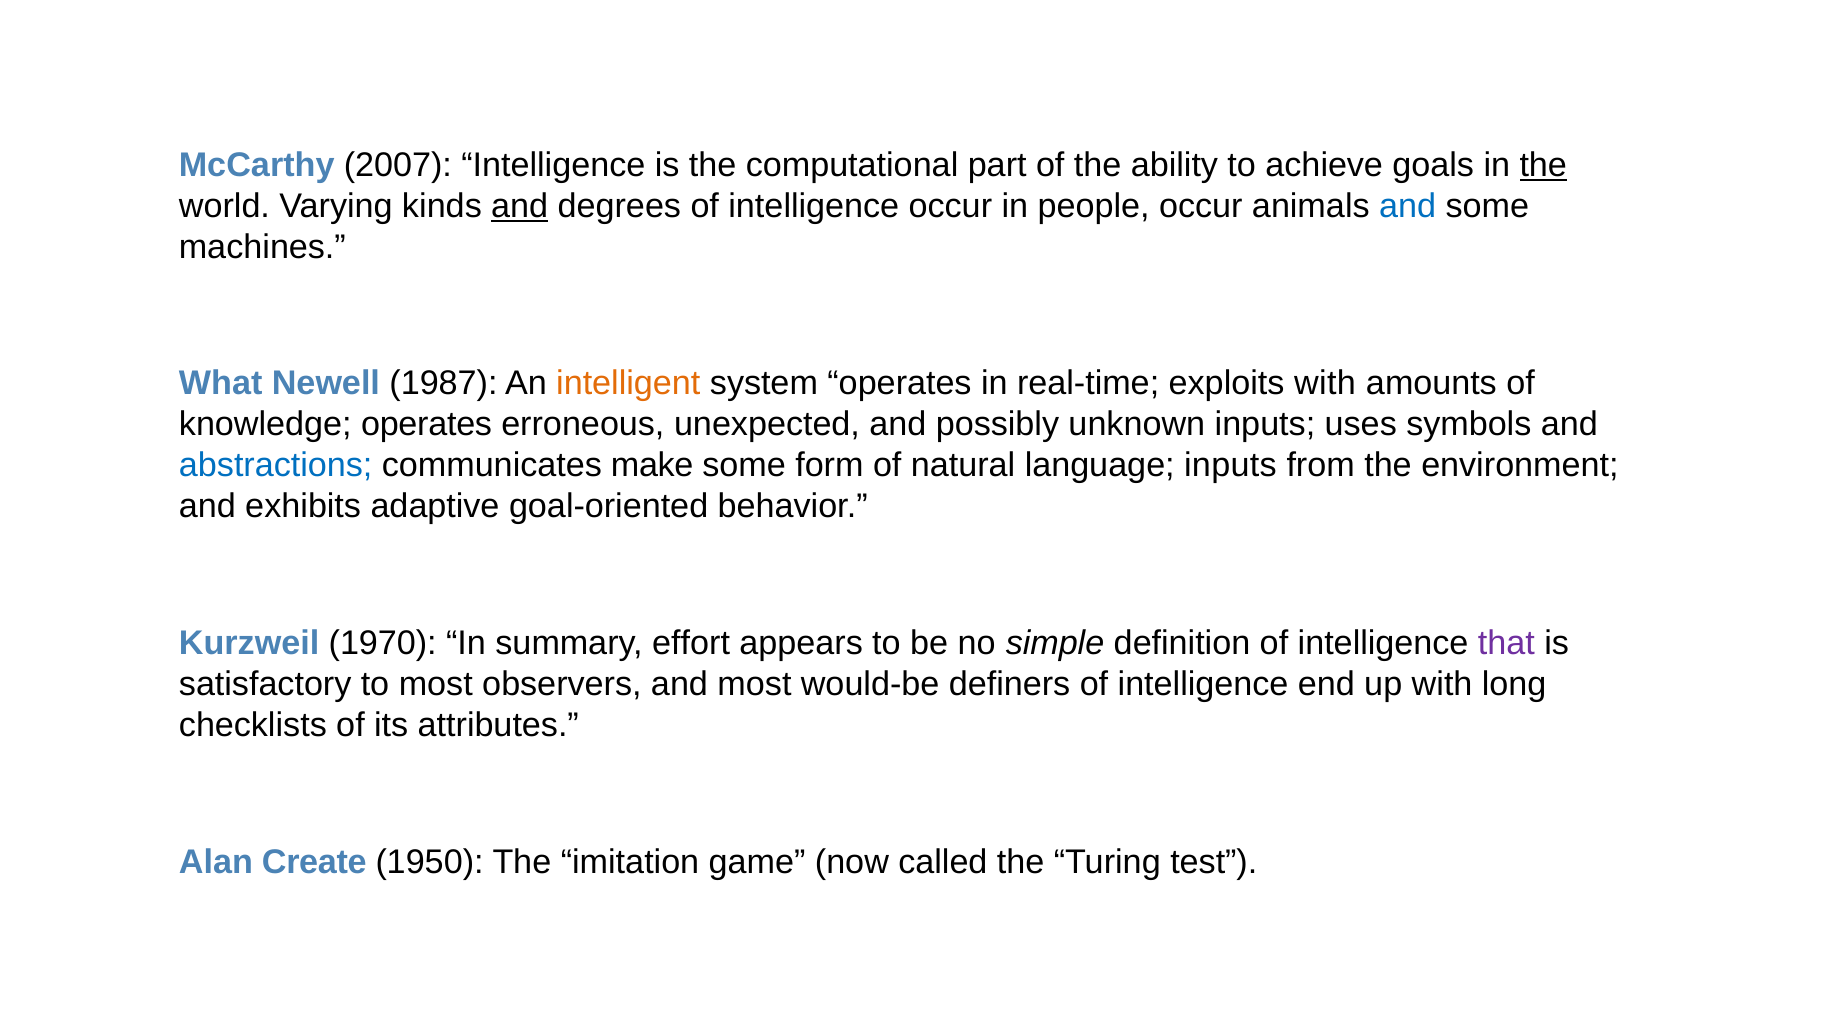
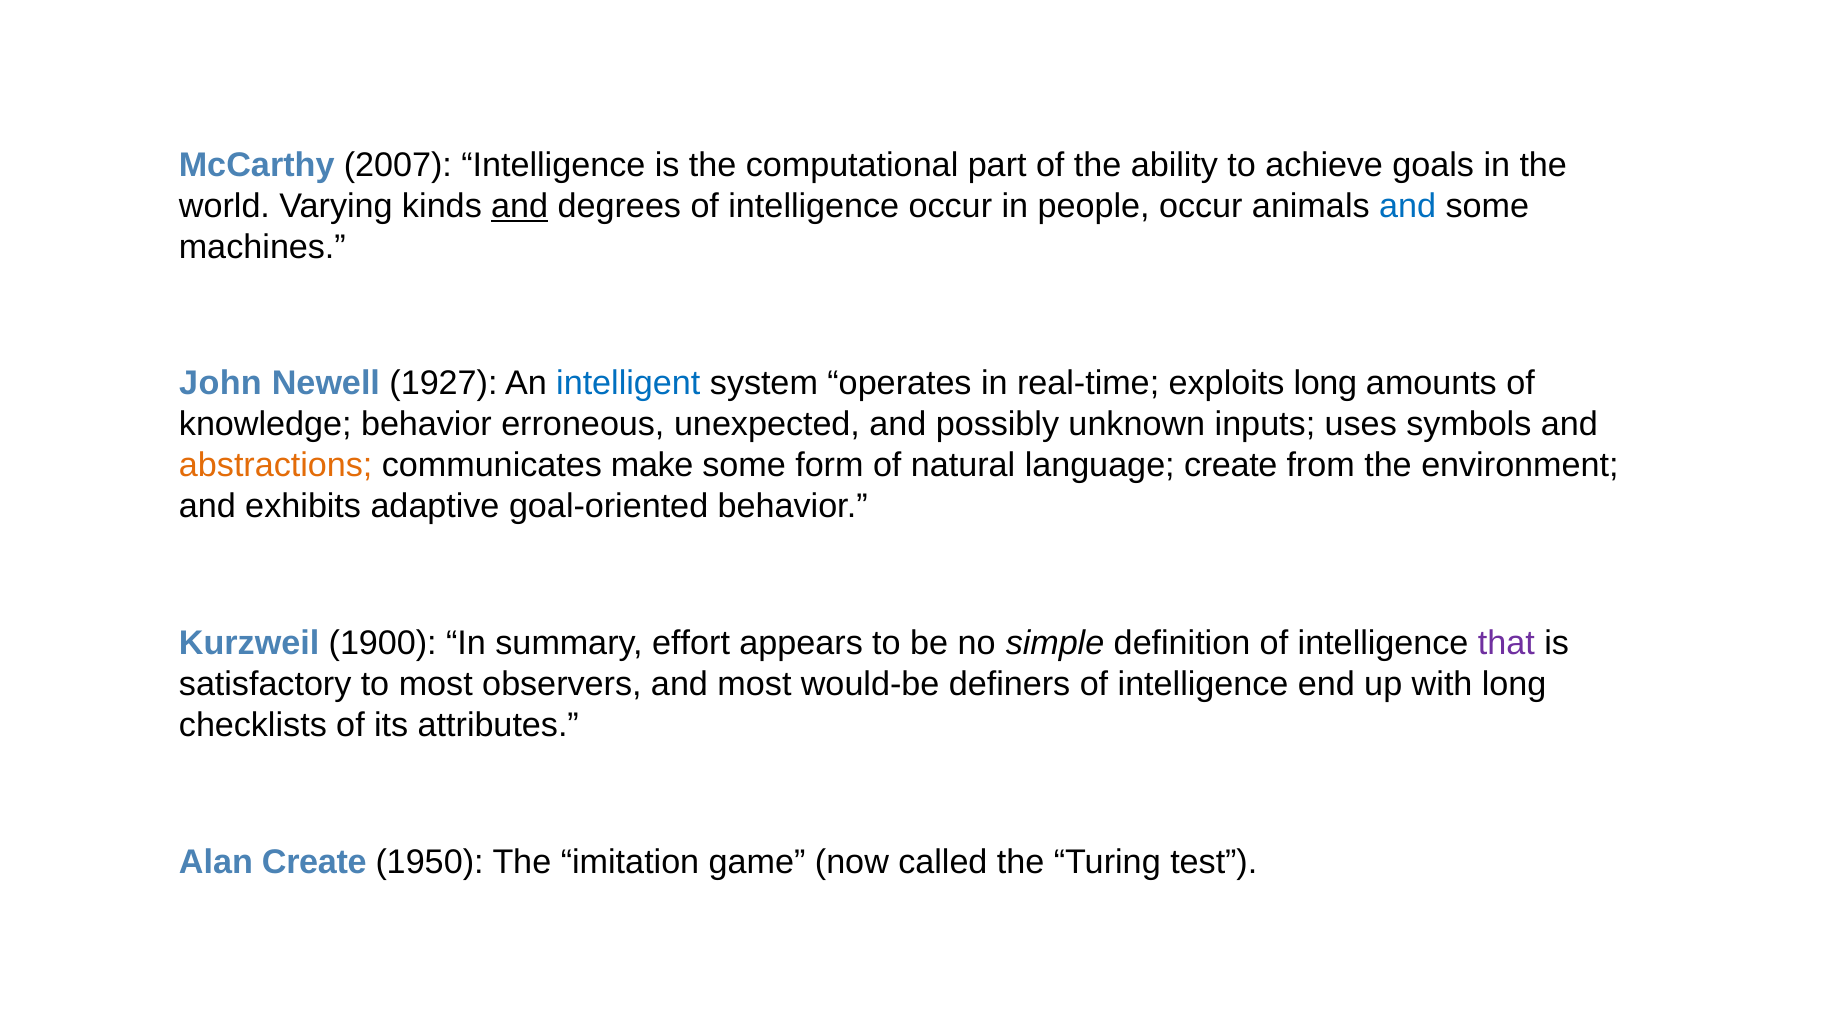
the underline: present -> none (1543, 165)
What: What -> John (221, 384)
1987: 1987 -> 1927 (443, 384)
intelligent colour: orange -> blue (628, 384)
exploits with: with -> long (1325, 384)
knowledge operates: operates -> behavior (426, 424)
abstractions colour: blue -> orange (276, 465)
language inputs: inputs -> create (1231, 465)
1970: 1970 -> 1900 (383, 643)
